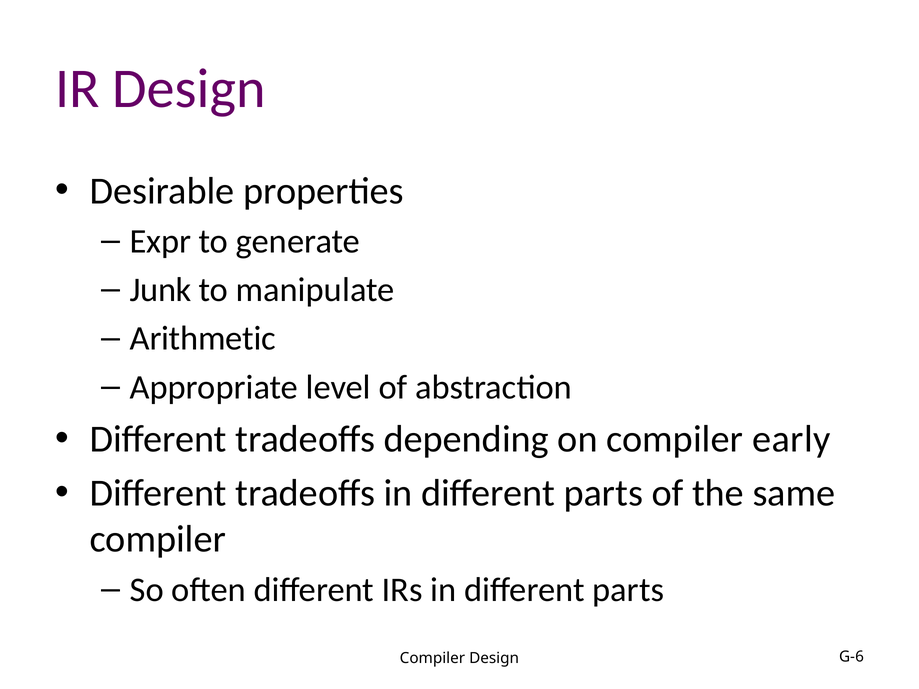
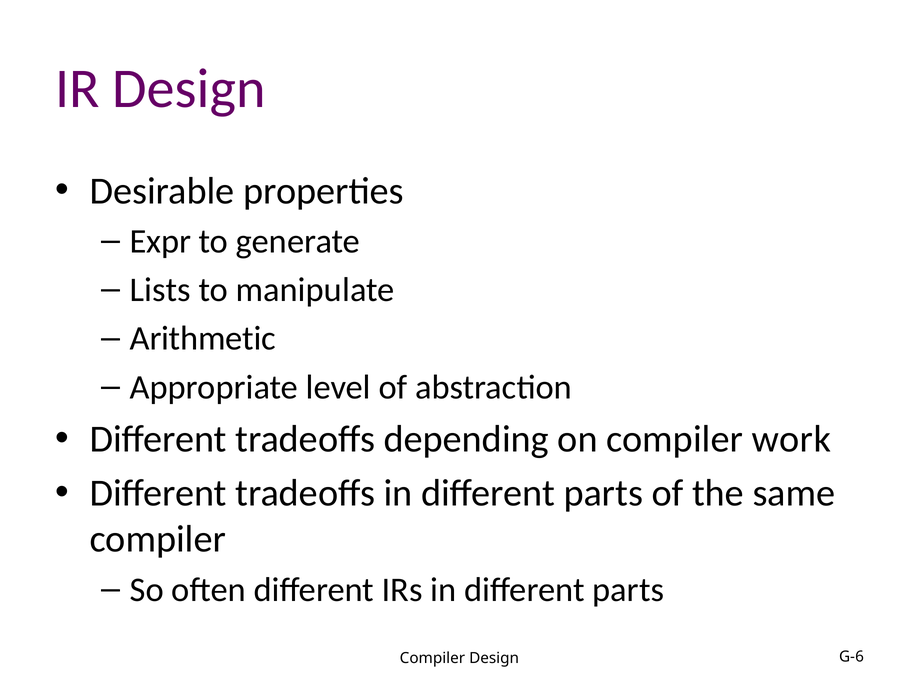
Junk: Junk -> Lists (160, 290)
early: early -> work (791, 439)
